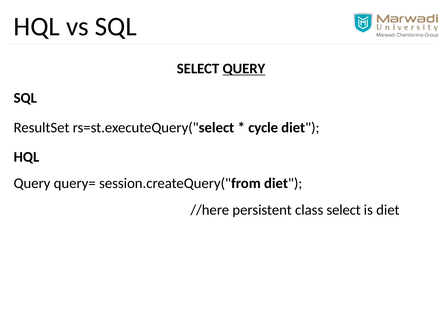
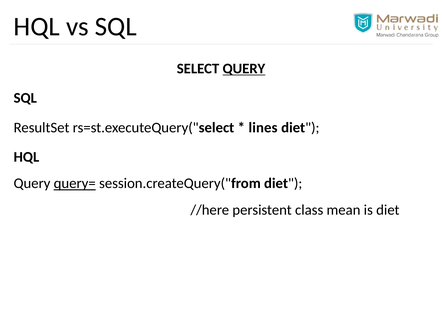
cycle: cycle -> lines (263, 128)
query= underline: none -> present (75, 184)
class select: select -> mean (344, 210)
